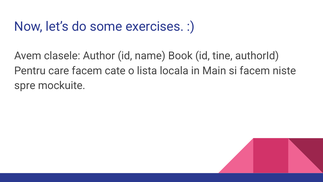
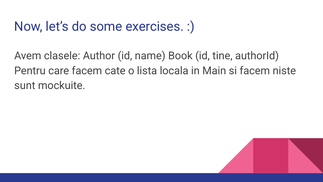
spre: spre -> sunt (25, 86)
